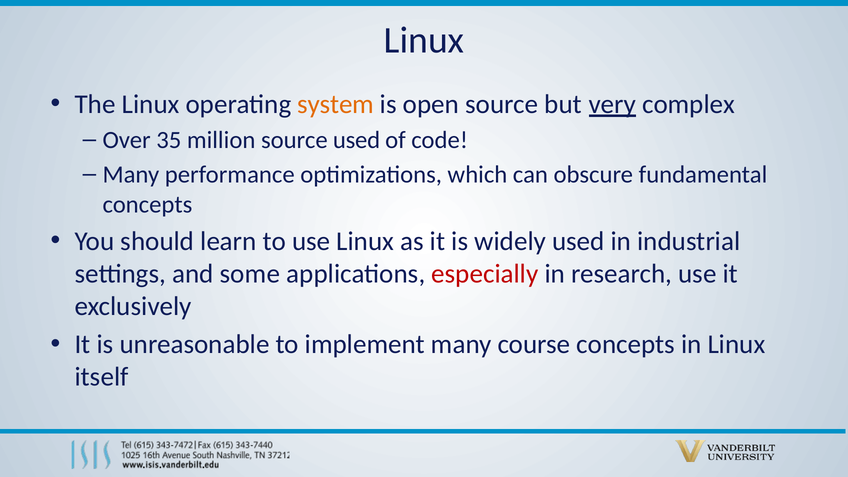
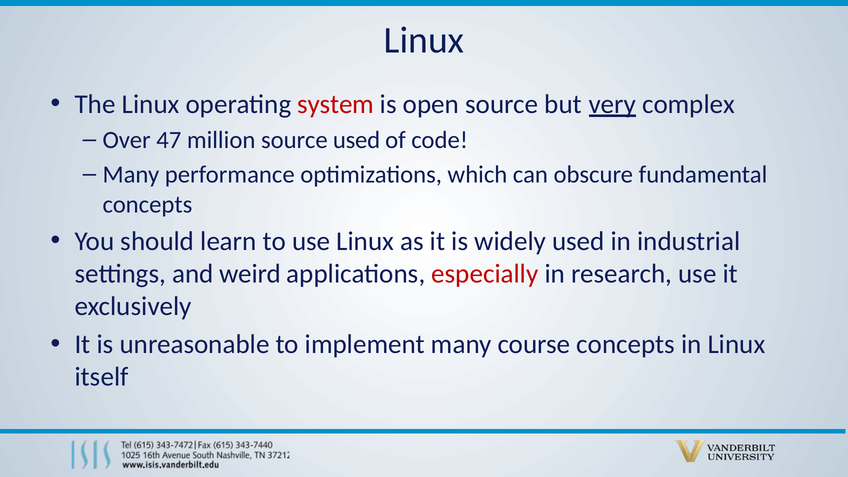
system colour: orange -> red (336, 104)
35: 35 -> 47 (169, 140)
some: some -> weird (250, 274)
